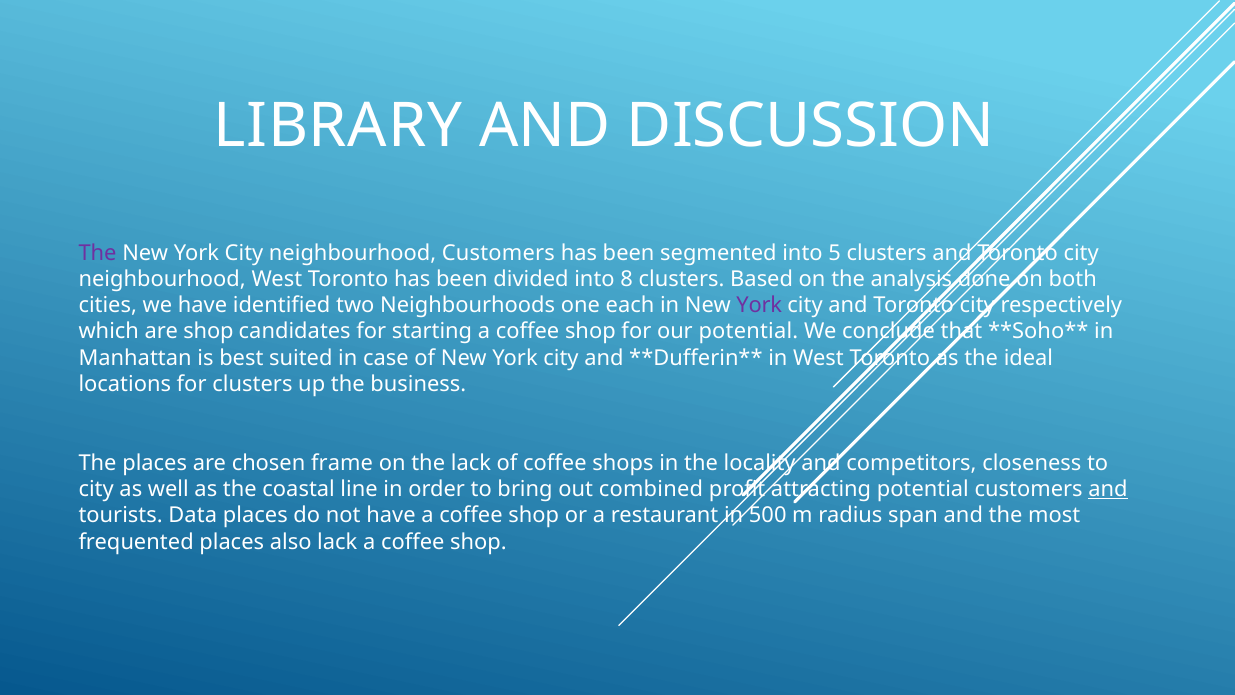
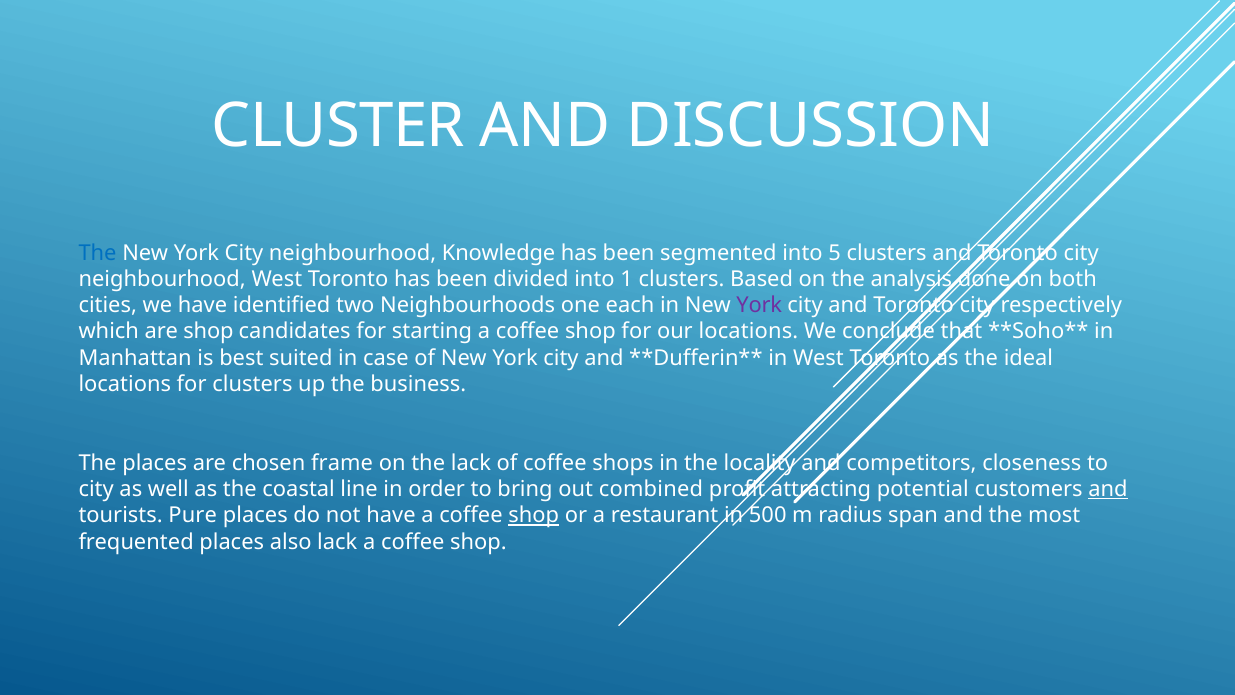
LIBRARY: LIBRARY -> CLUSTER (338, 126)
The colour: purple -> blue (98, 253)
neighbourhood Customers: Customers -> Knowledge (499, 253)
8: 8 -> 1 (627, 279)
our potential: potential -> locations (748, 332)
Data: Data -> Pure (193, 515)
shop underline: none -> present (534, 515)
